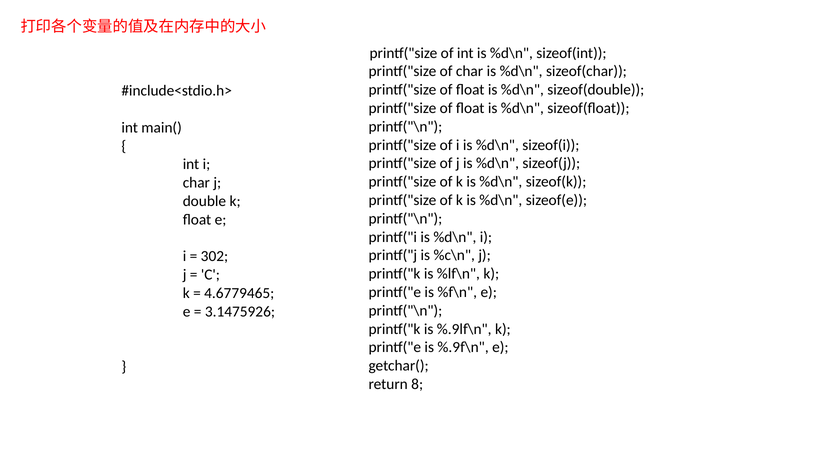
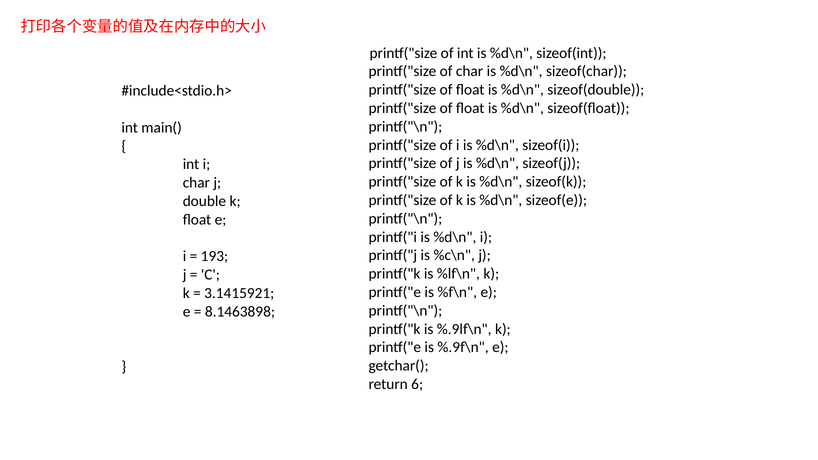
302: 302 -> 193 (214, 256)
4.6779465: 4.6779465 -> 3.1415921 (239, 293)
3.1475926: 3.1475926 -> 8.1463898 (240, 312)
8: 8 -> 6 (417, 384)
